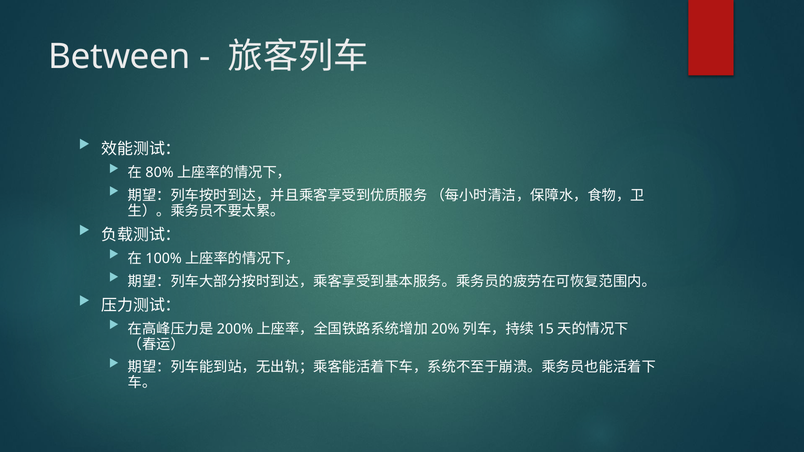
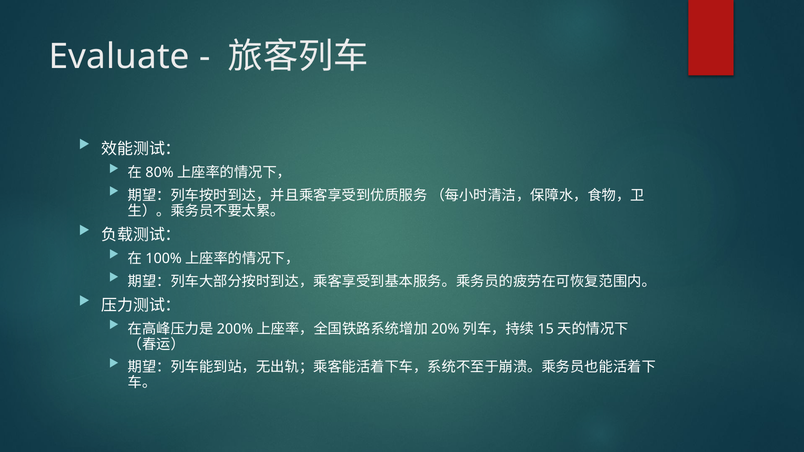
Between: Between -> Evaluate (119, 56)
